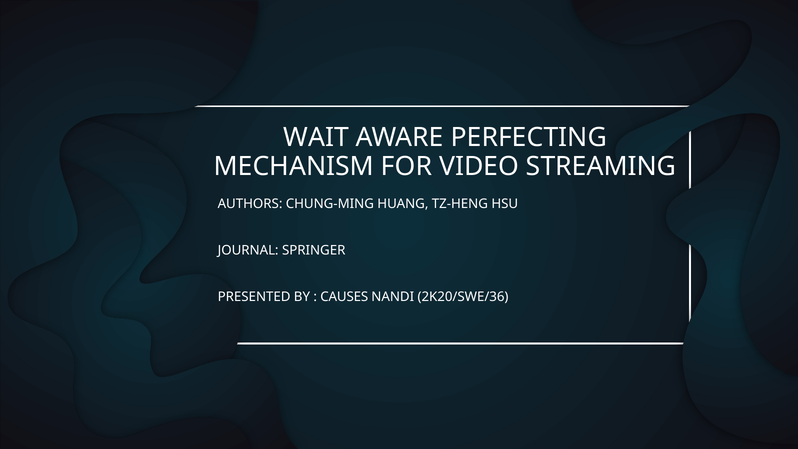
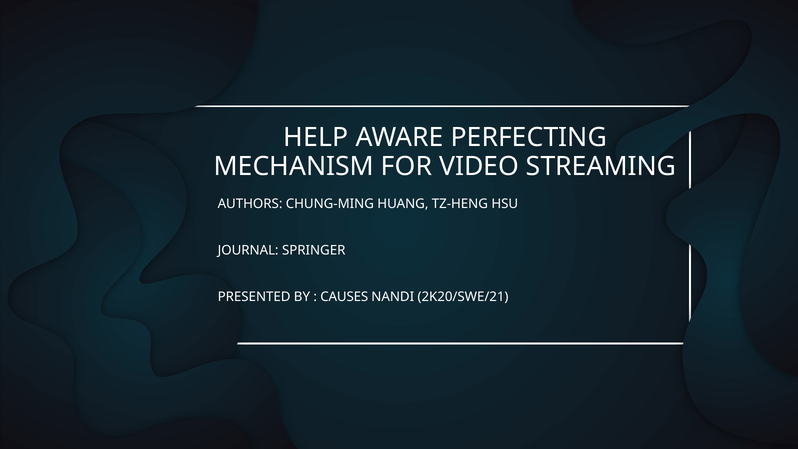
WAIT: WAIT -> HELP (316, 137)
2K20/SWE/36: 2K20/SWE/36 -> 2K20/SWE/21 (463, 297)
